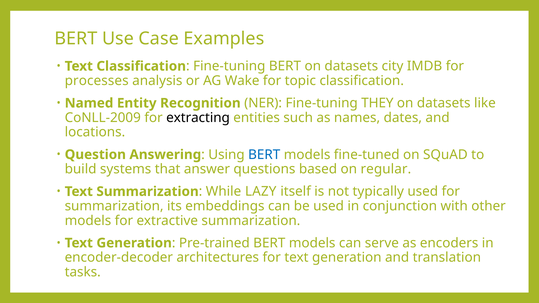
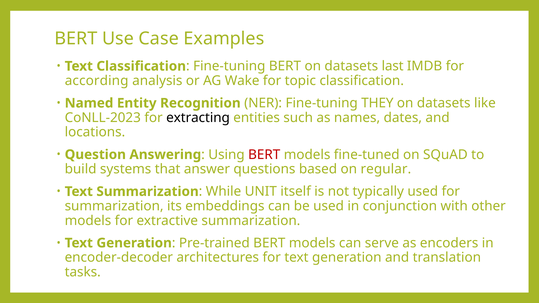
city: city -> last (393, 66)
processes: processes -> according (97, 81)
CoNLL-2009: CoNLL-2009 -> CoNLL-2023 (103, 118)
BERT colour: blue -> red (264, 155)
LAZY: LAZY -> UNIT (261, 192)
